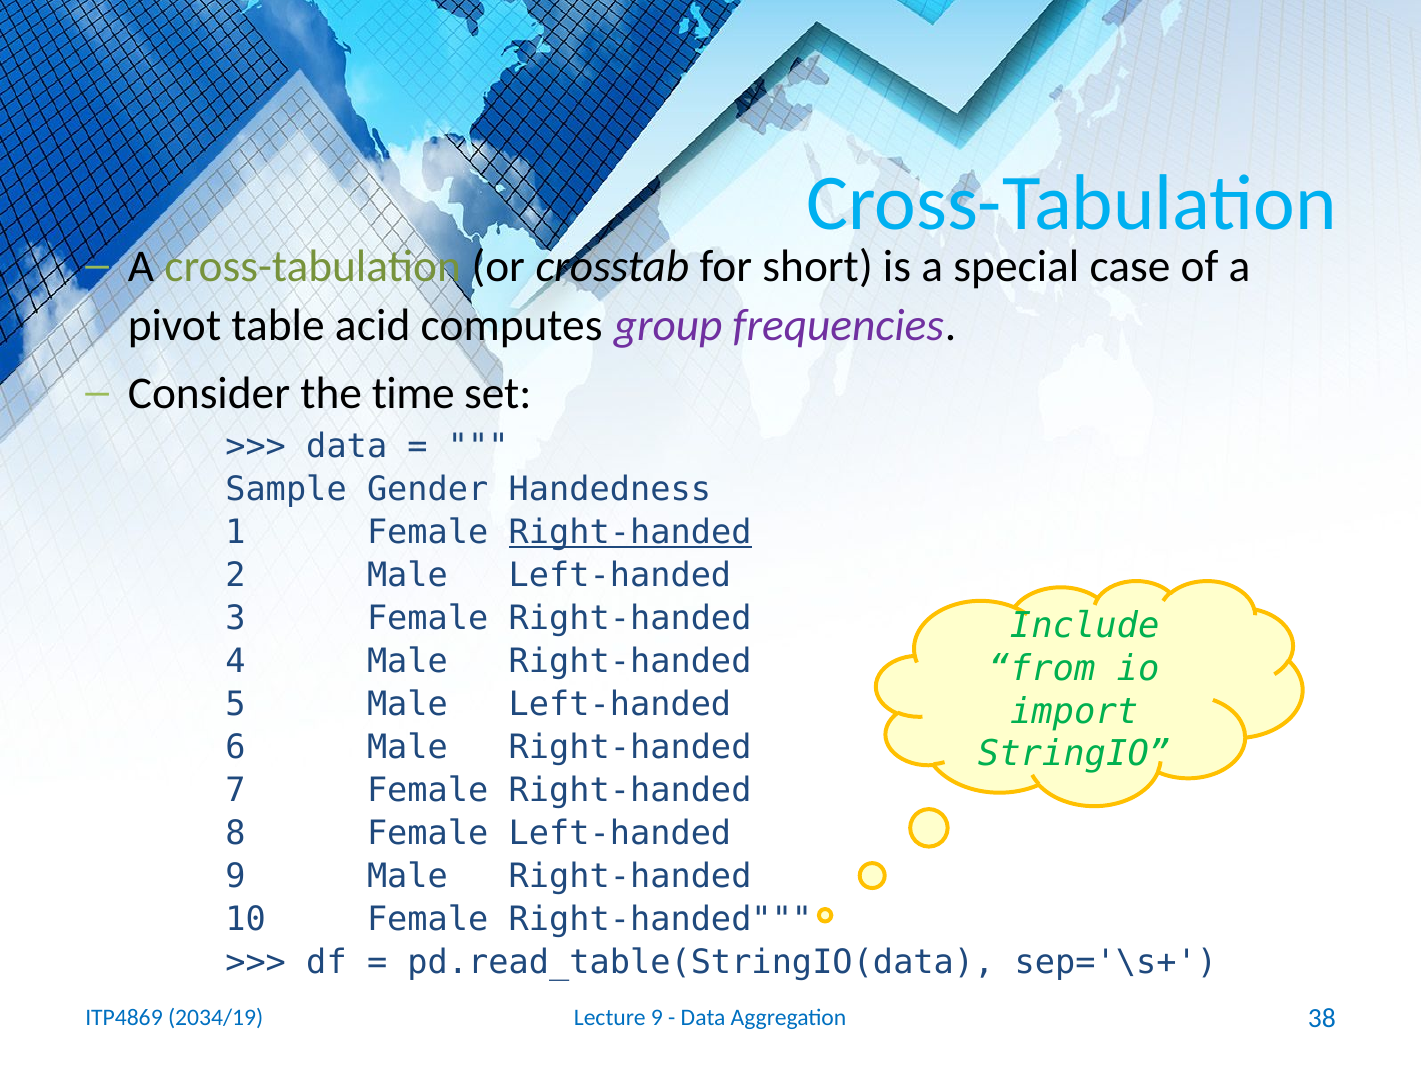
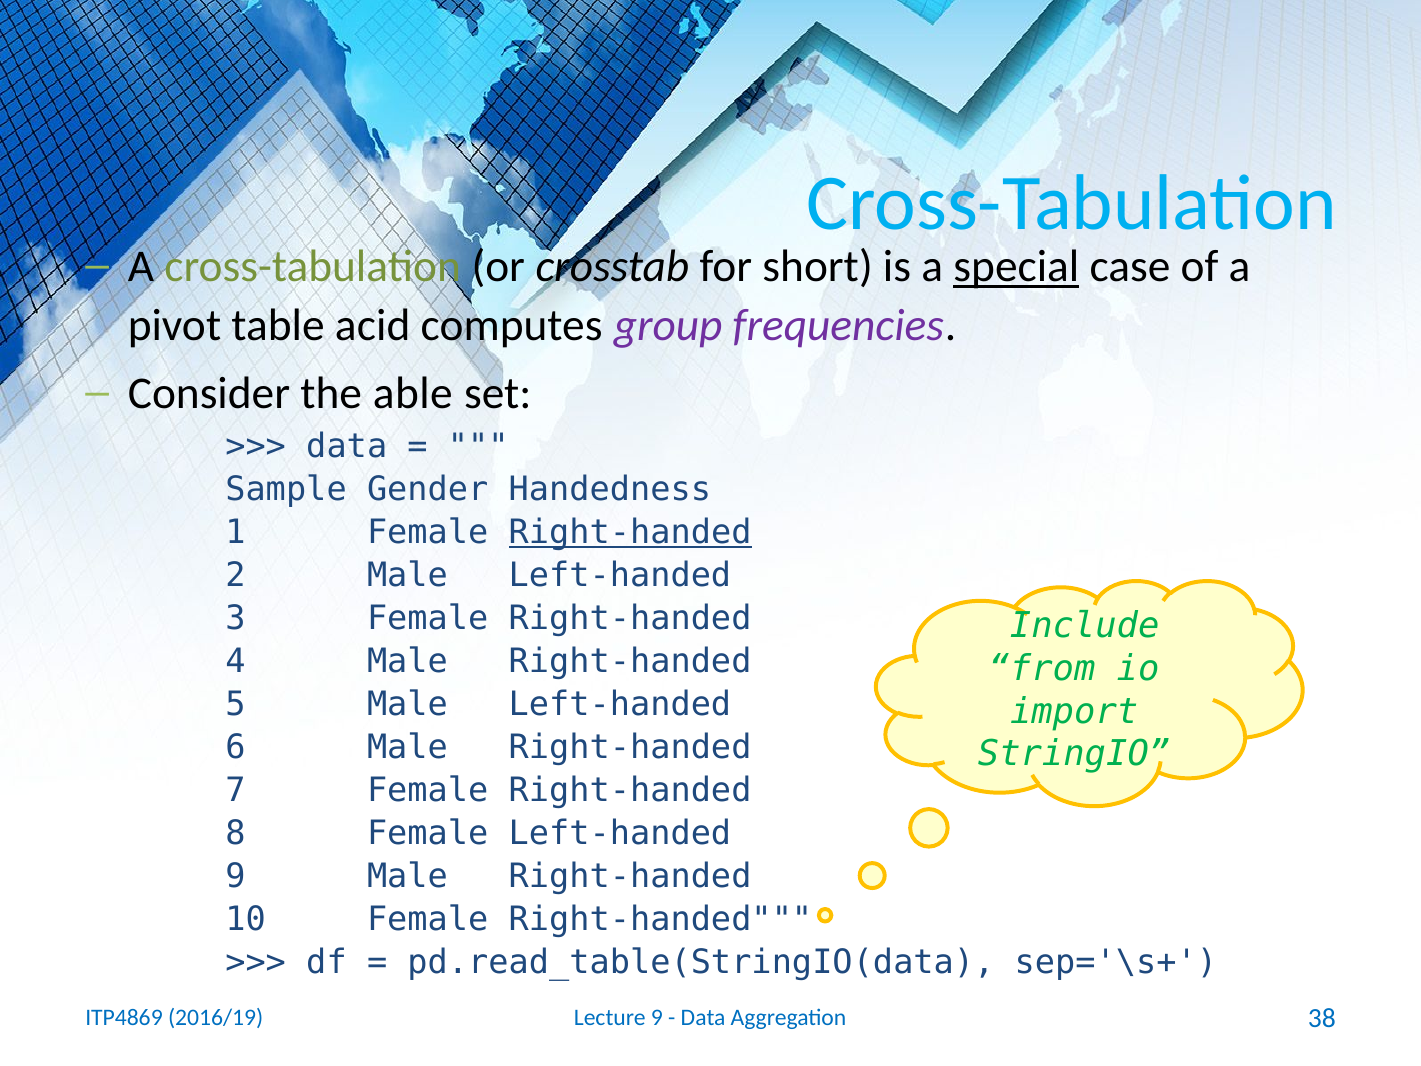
special underline: none -> present (1016, 267)
time: time -> able (413, 393)
2034/19: 2034/19 -> 2016/19 (216, 1018)
